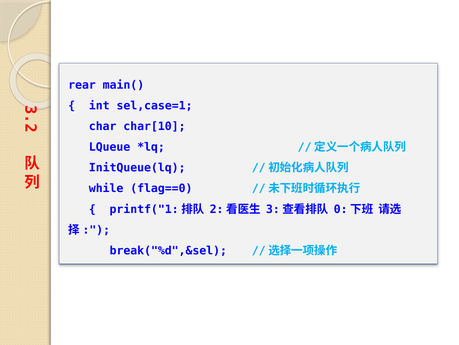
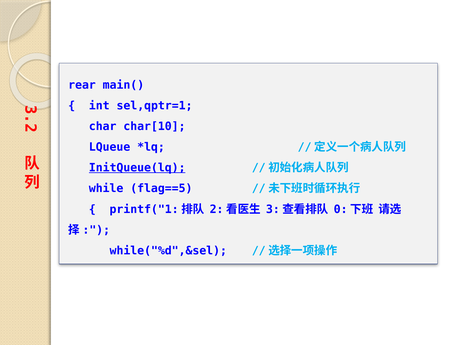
sel,case=1: sel,case=1 -> sel,qptr=1 (155, 105)
InitQueue(lq underline: none -> present (137, 167)
flag==0: flag==0 -> flag==5 (161, 188)
break("%d",&sel: break("%d",&sel -> while("%d",&sel (168, 250)
